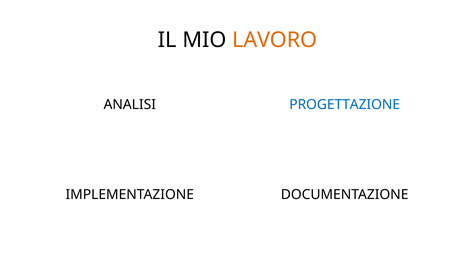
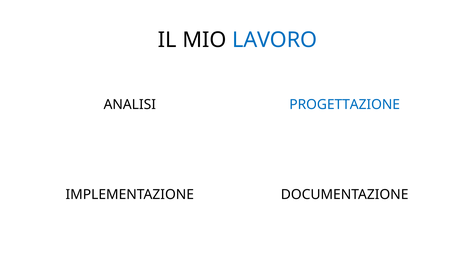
LAVORO colour: orange -> blue (275, 40)
